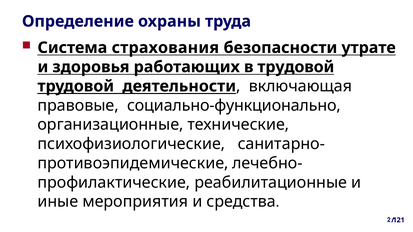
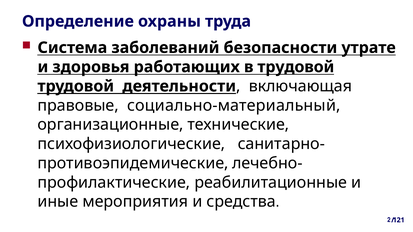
страхования: страхования -> заболеваний (165, 48)
социально-функционально: социально-функционально -> социально-материальный (234, 106)
